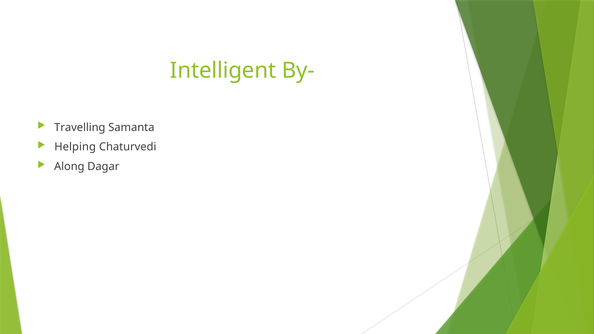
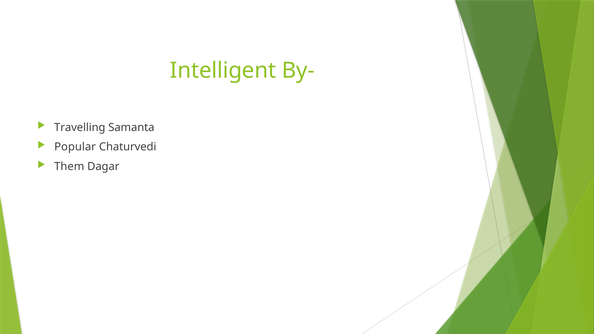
Helping: Helping -> Popular (75, 147)
Along: Along -> Them (69, 166)
